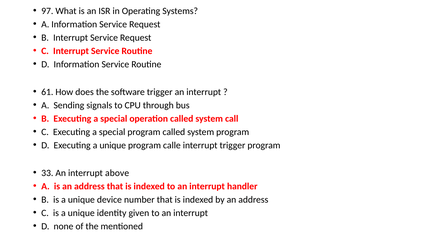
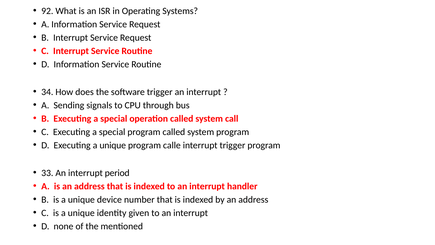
97: 97 -> 92 (47, 11)
61: 61 -> 34 (47, 92)
above: above -> period (117, 173)
